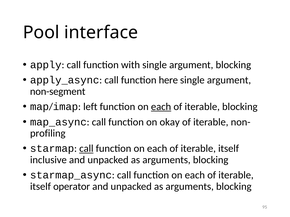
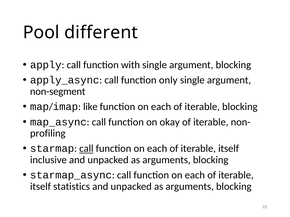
interface: interface -> different (101, 32)
here: here -> only (168, 80)
left: left -> like (90, 107)
each underline: present -> none (161, 107)
operator: operator -> statistics (72, 187)
